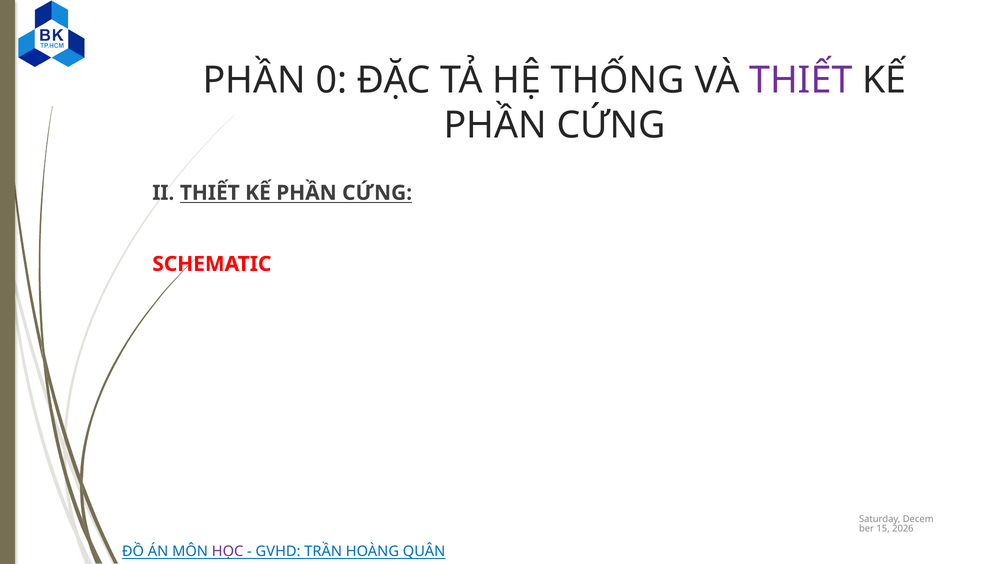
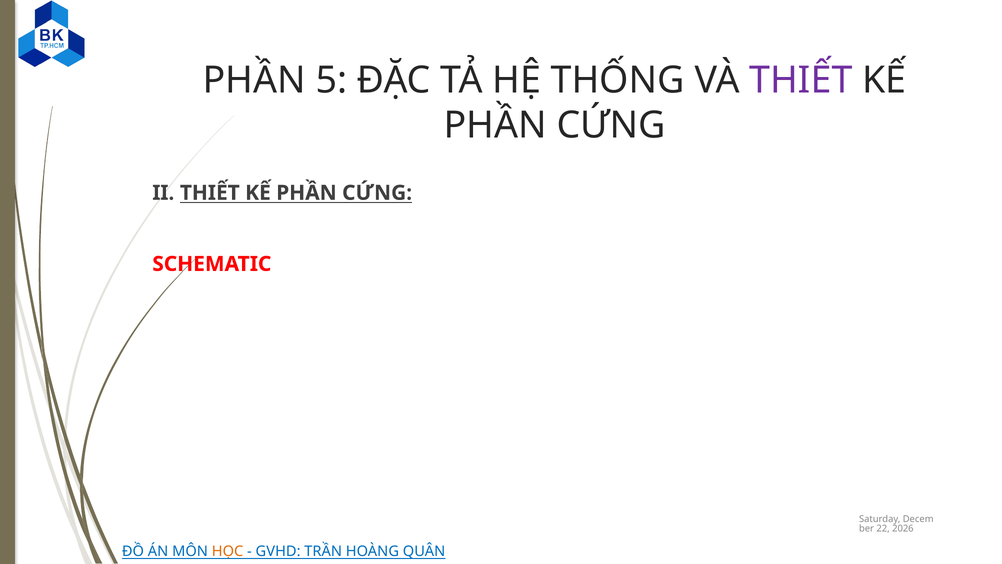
0: 0 -> 5 (331, 80)
15: 15 -> 22 (883, 528)
HỌC colour: purple -> orange (228, 551)
